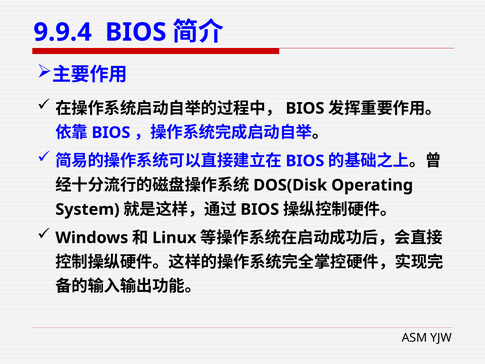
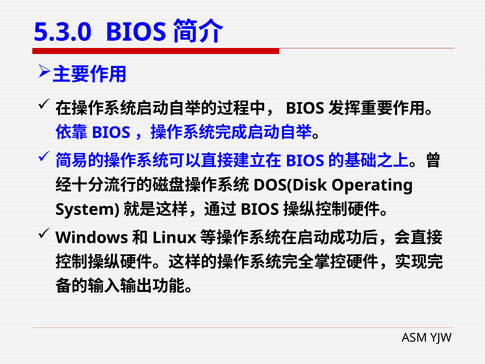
9.9.4: 9.9.4 -> 5.3.0 (63, 32)
